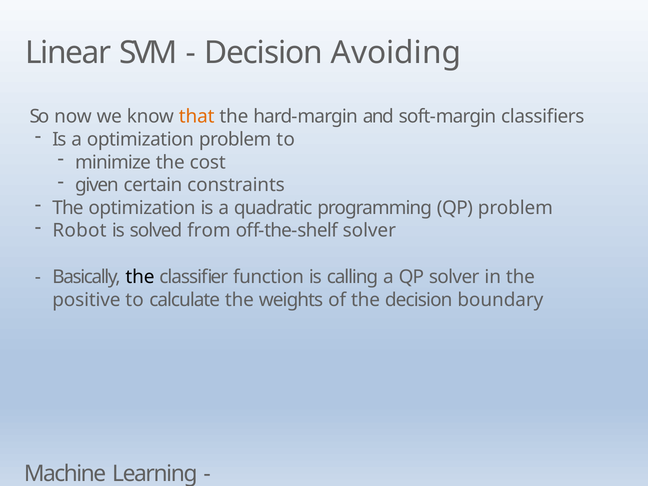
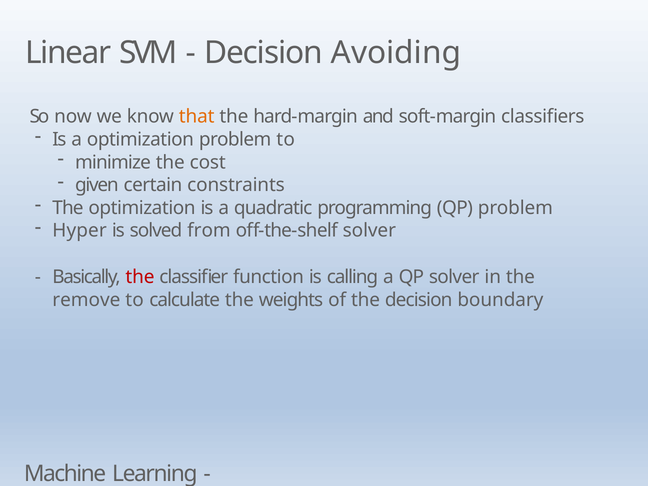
Robot: Robot -> Hyper (80, 231)
the colour: black -> red (140, 277)
positive: positive -> remove (86, 300)
